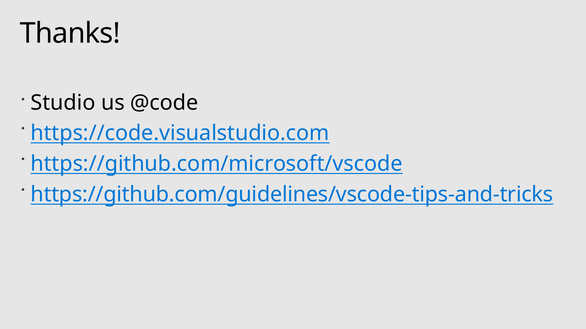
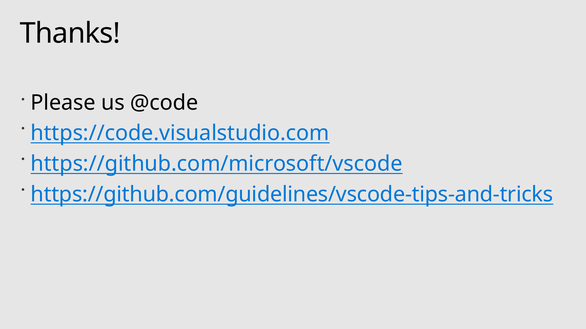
Studio: Studio -> Please (63, 103)
